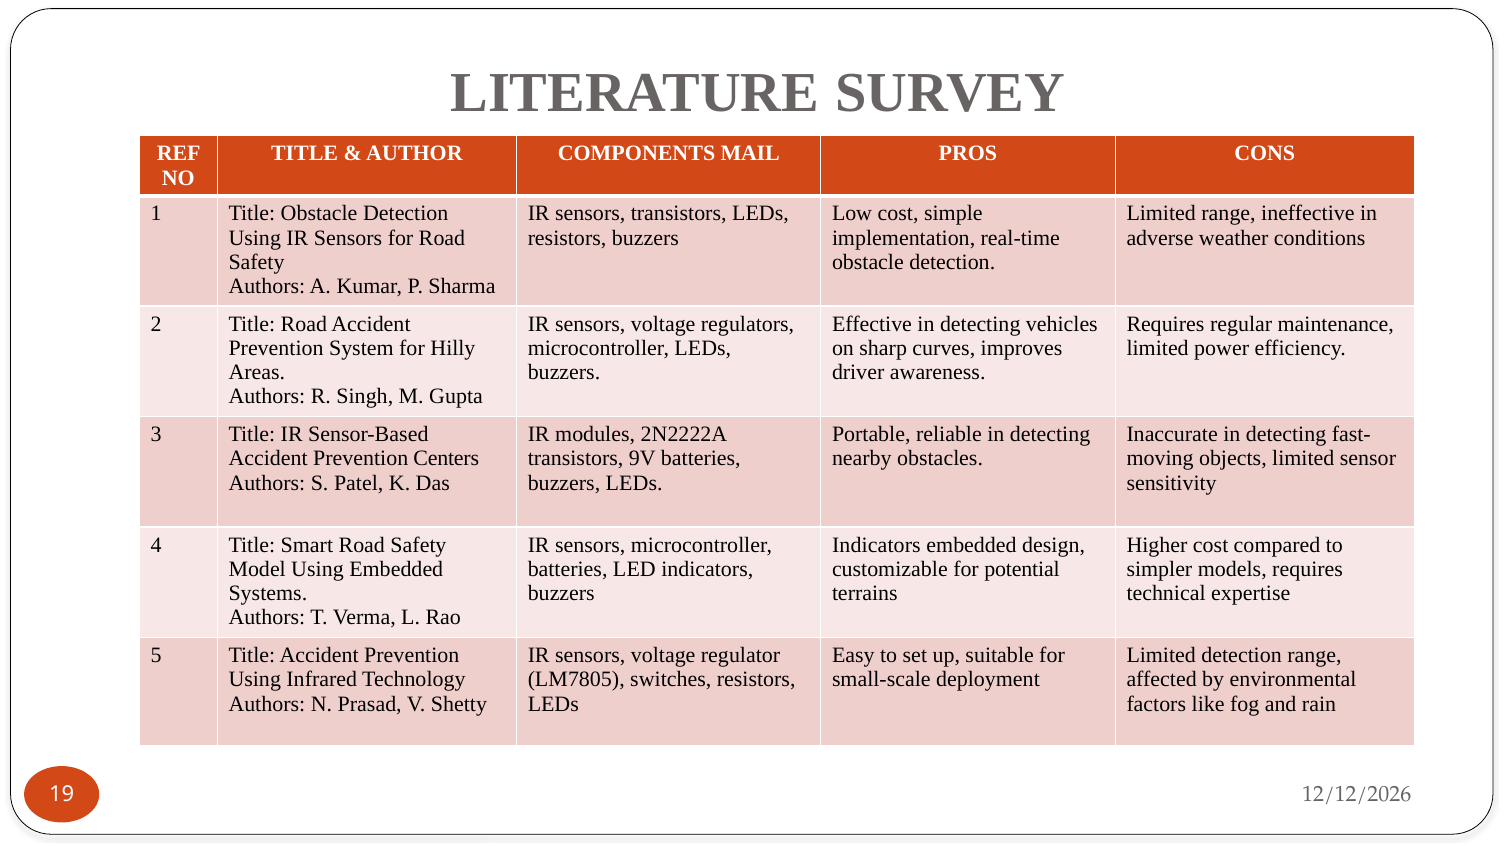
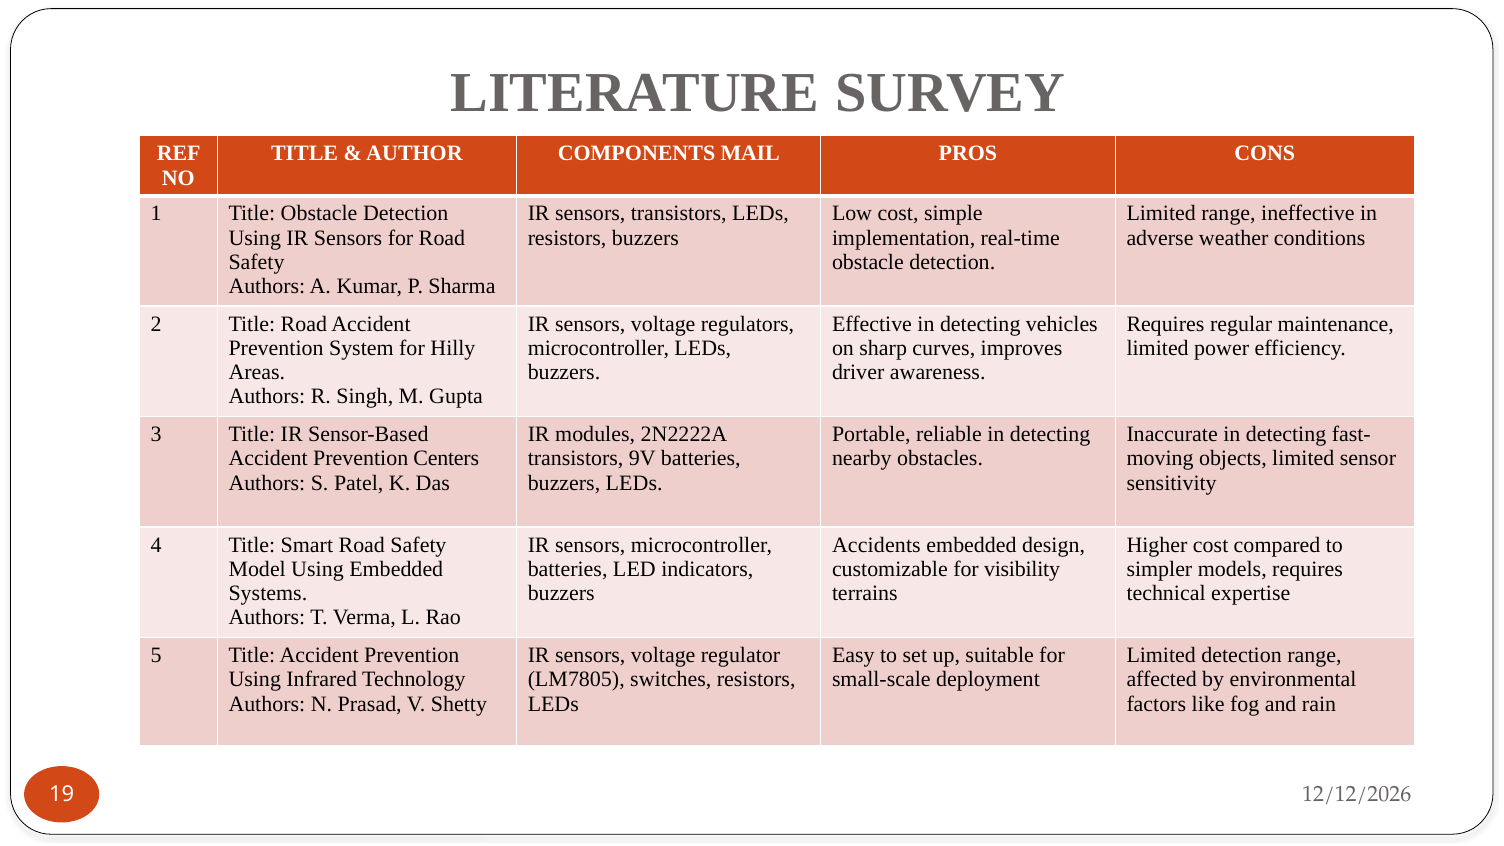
Indicators: Indicators -> Accidents (876, 545)
potential: potential -> visibility (1022, 569)
